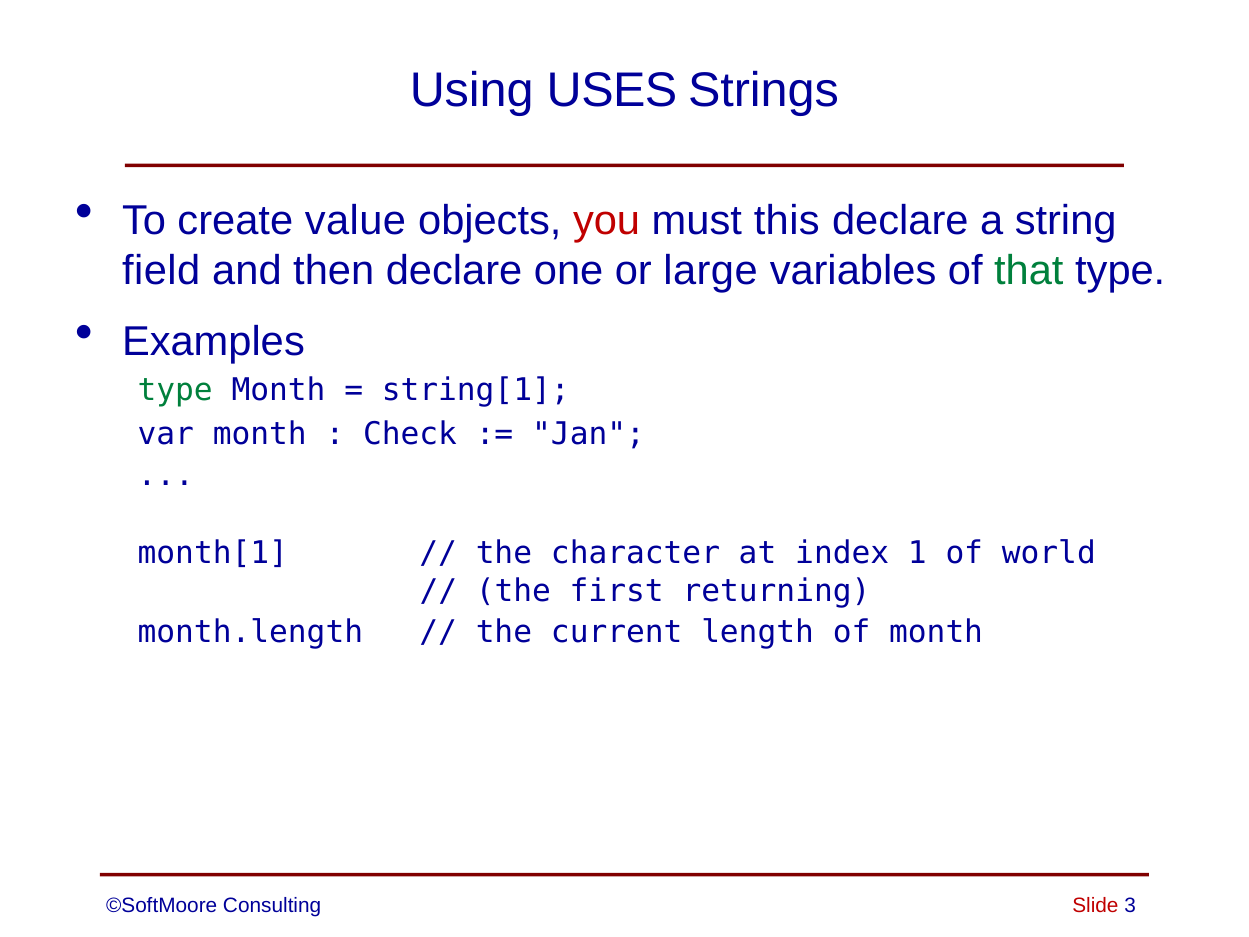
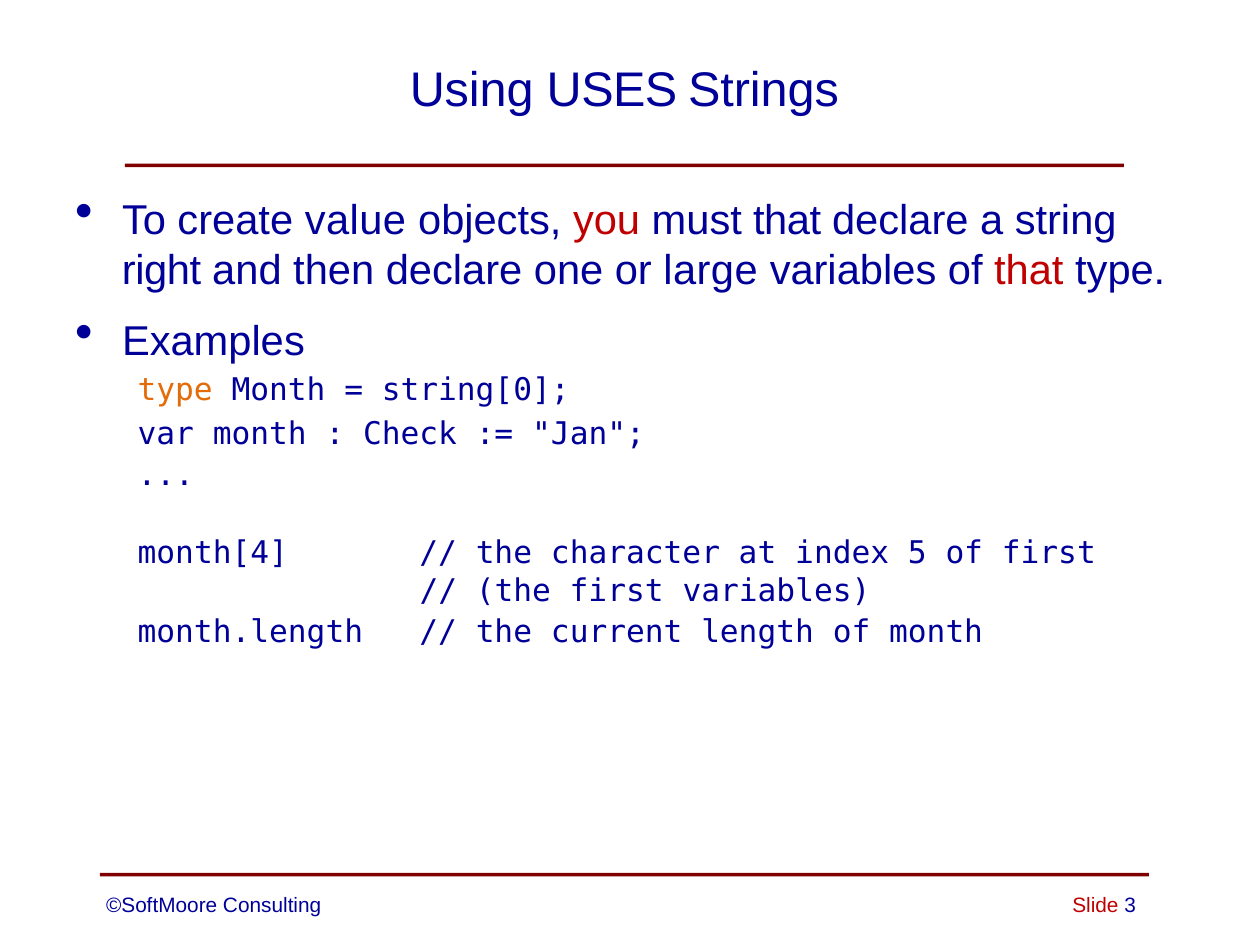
must this: this -> that (787, 220)
field: field -> right (162, 270)
that colour: green -> red (1029, 270)
type colour: green -> orange (175, 390)
string[1: string[1 -> string[0 (476, 390)
month[1: month[1 -> month[4 (213, 554)
1: 1 -> 5 (917, 554)
of world: world -> first (1049, 554)
first returning: returning -> variables (776, 591)
